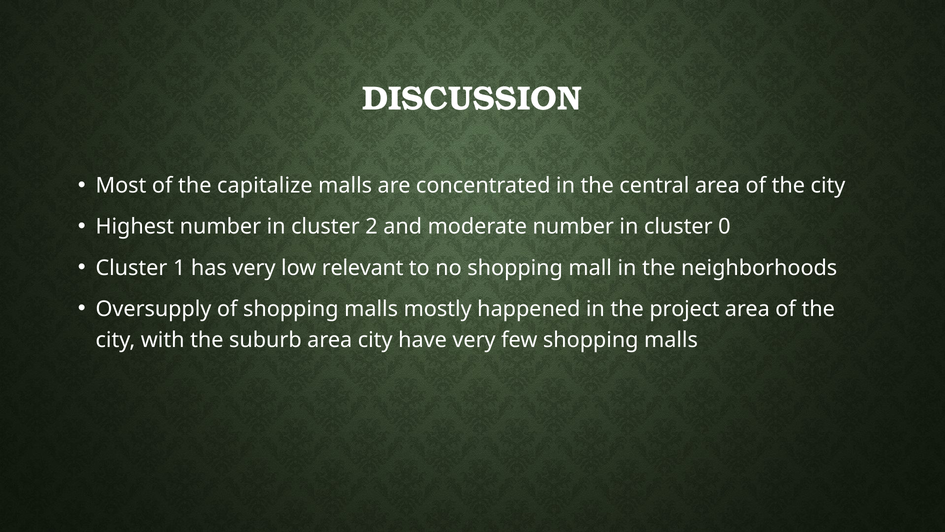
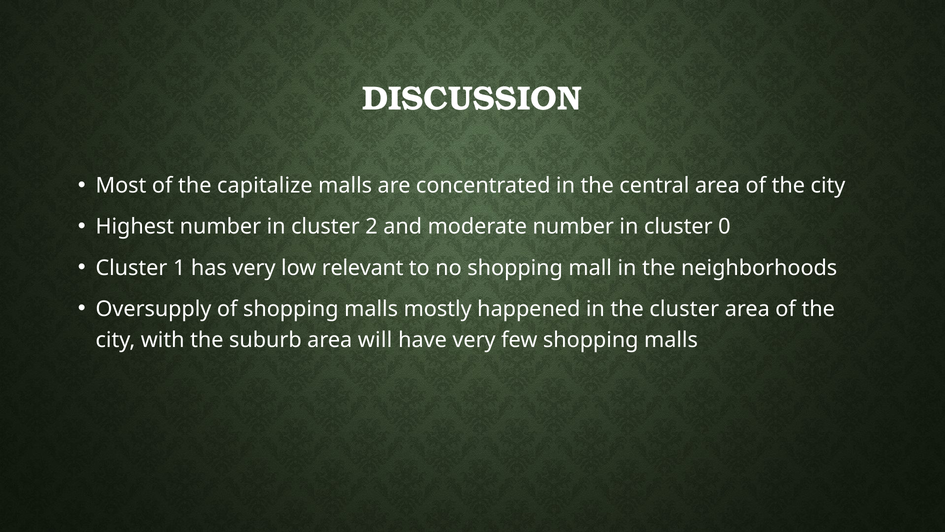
the project: project -> cluster (684, 309)
area city: city -> will (375, 340)
